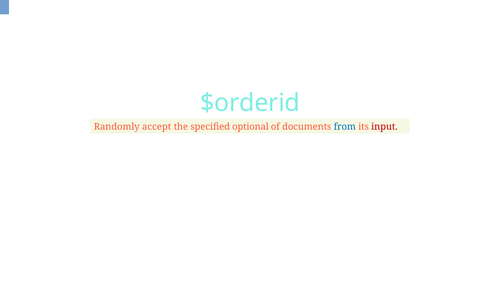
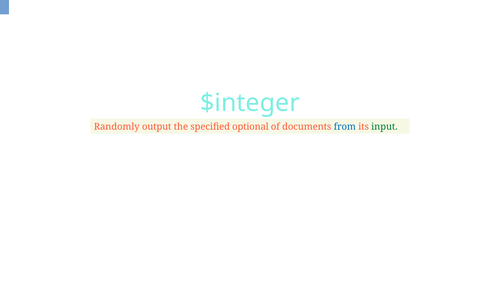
$orderid: $orderid -> $integer (250, 103)
accept: accept -> output (157, 127)
input colour: red -> green (384, 127)
